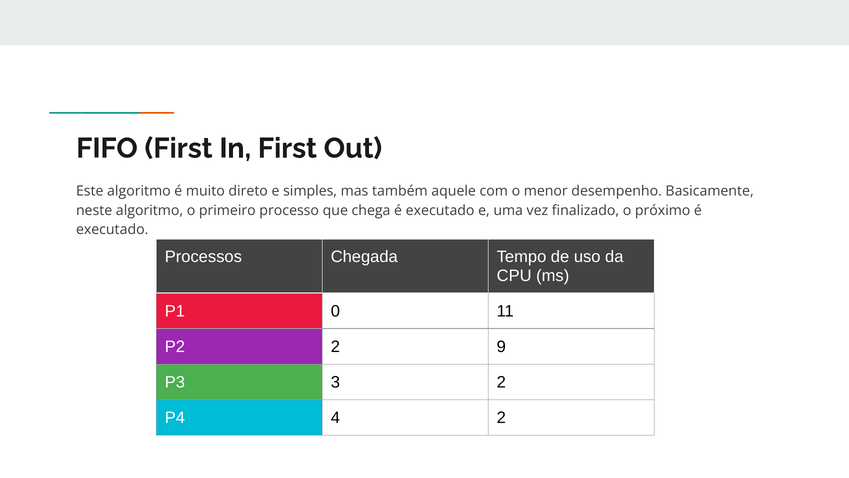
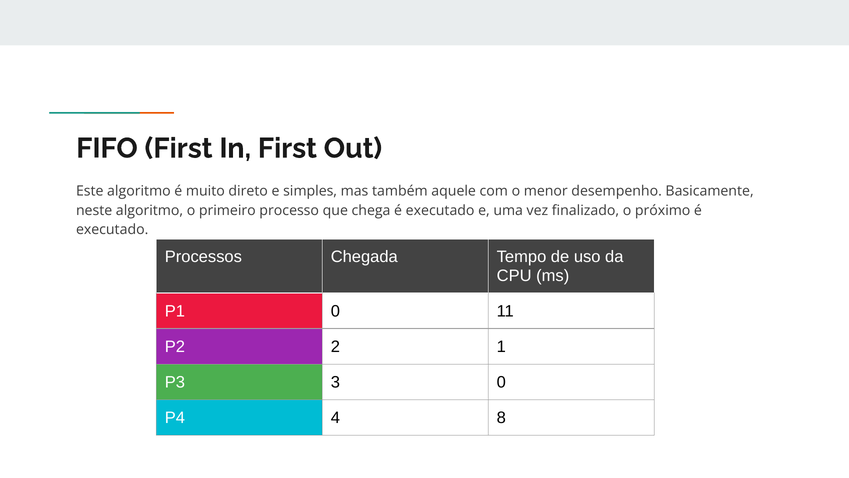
9: 9 -> 1 (501, 346)
3 2: 2 -> 0 (501, 382)
4 2: 2 -> 8 (501, 417)
